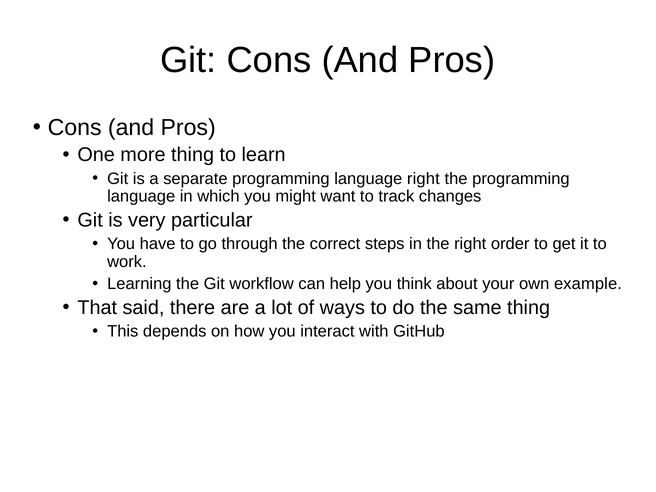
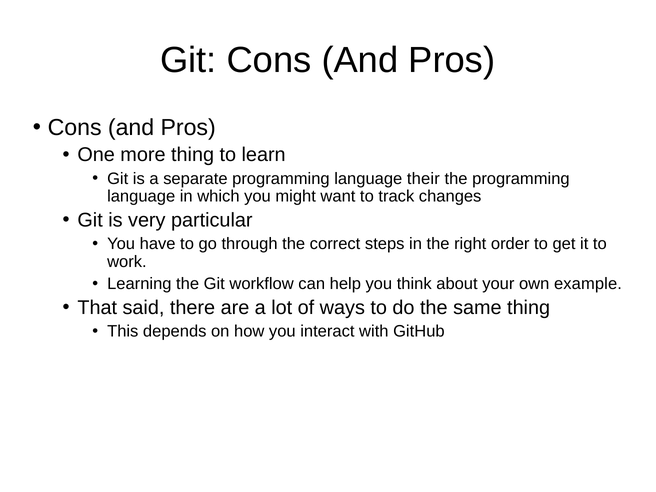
language right: right -> their (423, 179)
